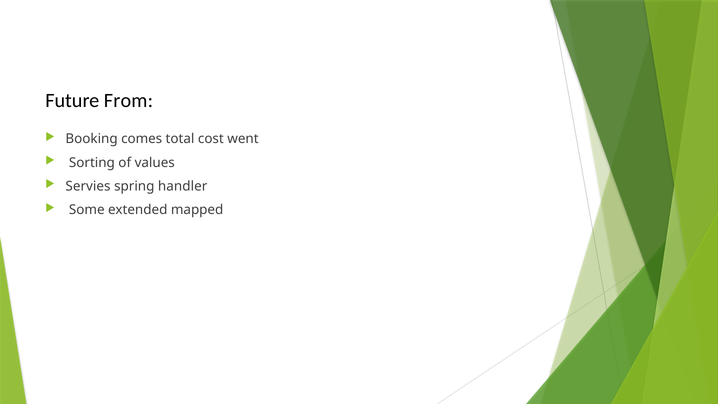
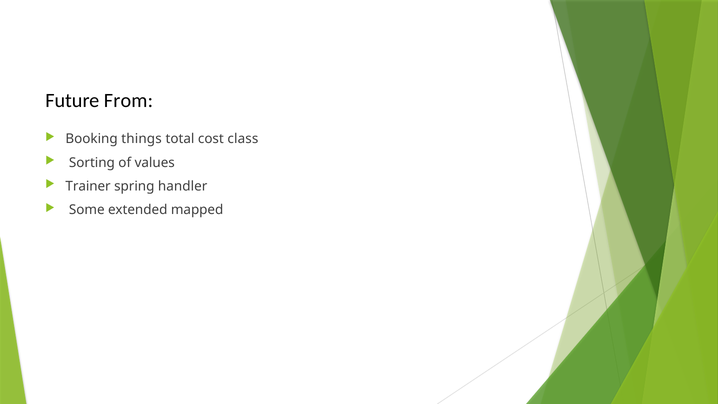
comes: comes -> things (142, 139)
went: went -> class (243, 139)
Servies: Servies -> Trainer (88, 186)
